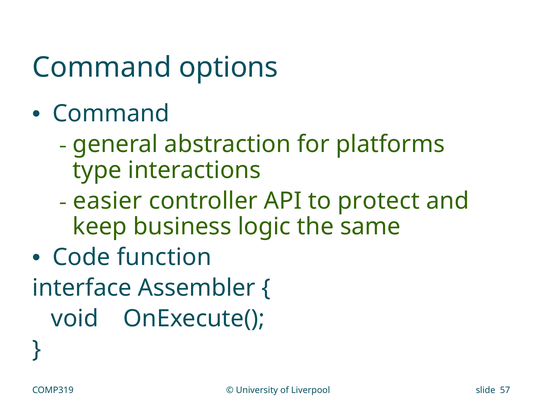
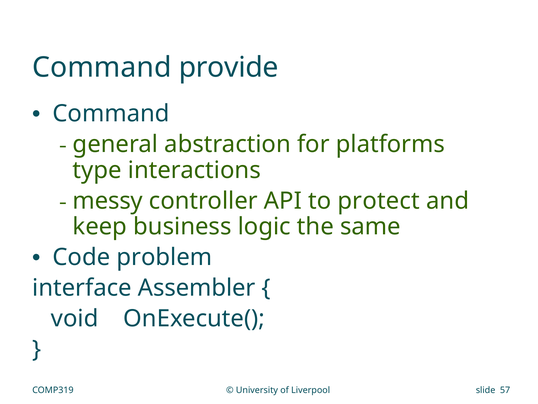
options: options -> provide (229, 67)
easier: easier -> messy (108, 201)
function: function -> problem (164, 257)
